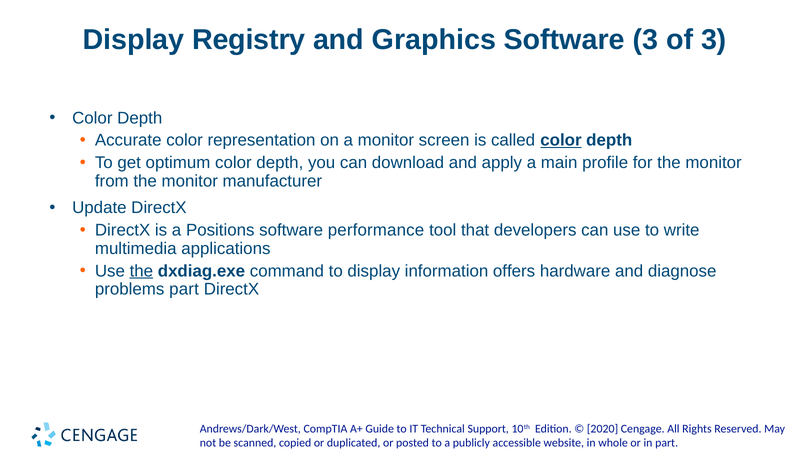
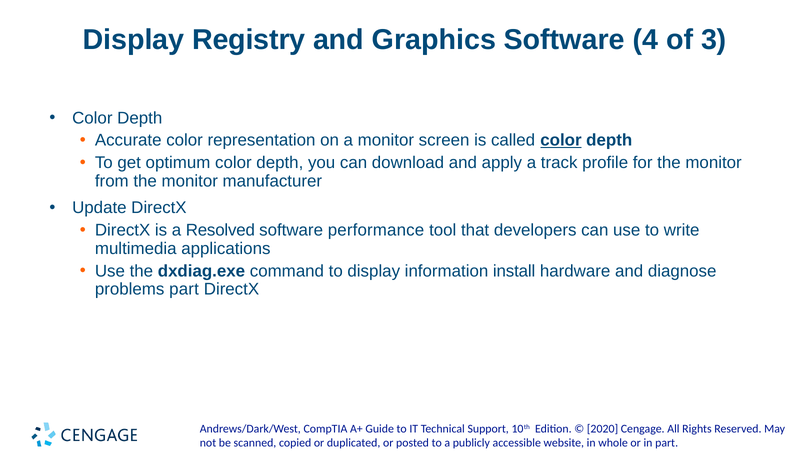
Software 3: 3 -> 4 (645, 40)
main: main -> track (559, 163)
Positions: Positions -> Resolved (220, 230)
the underline: present -> none (141, 271)
offers: offers -> install (514, 271)
